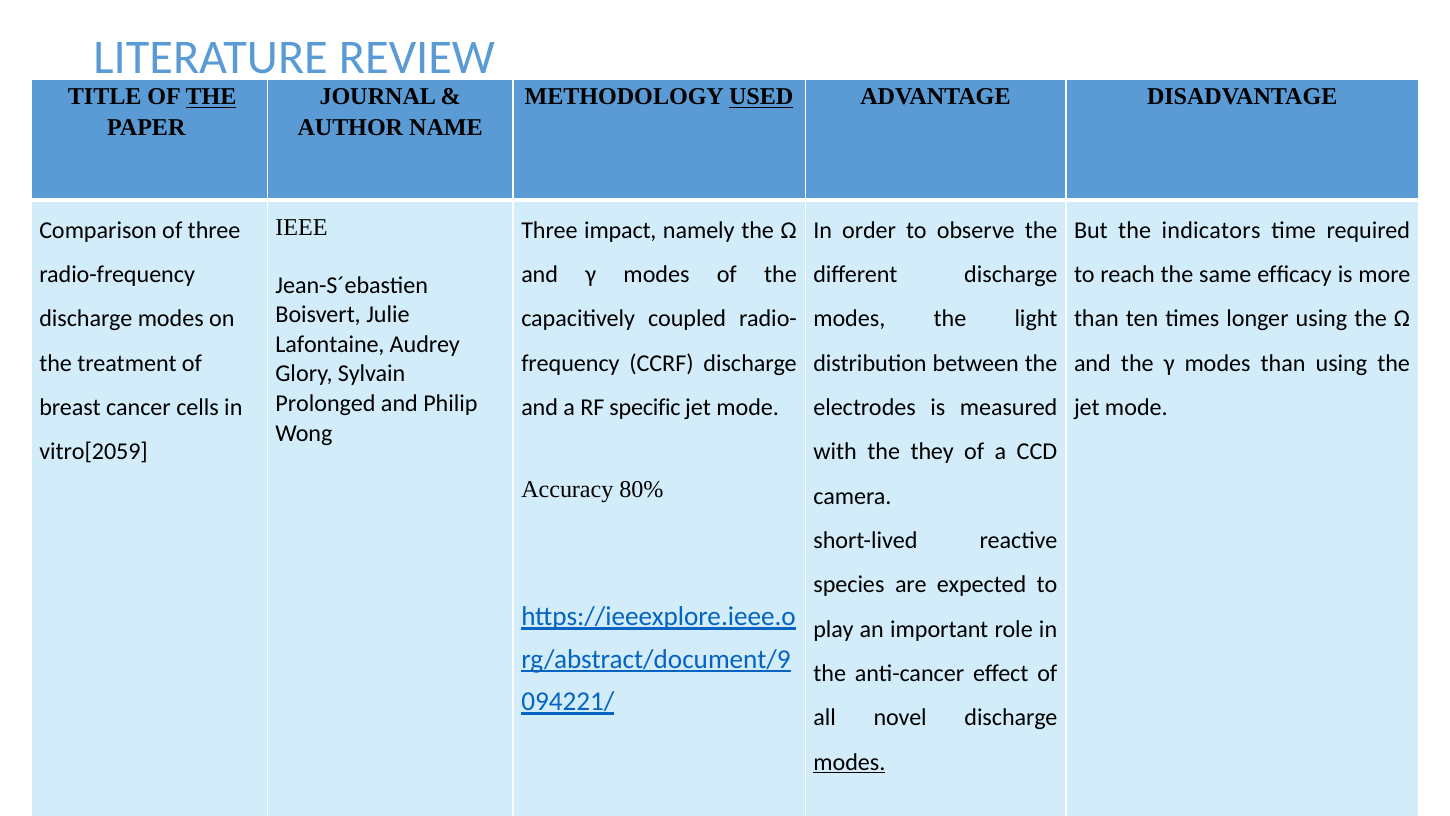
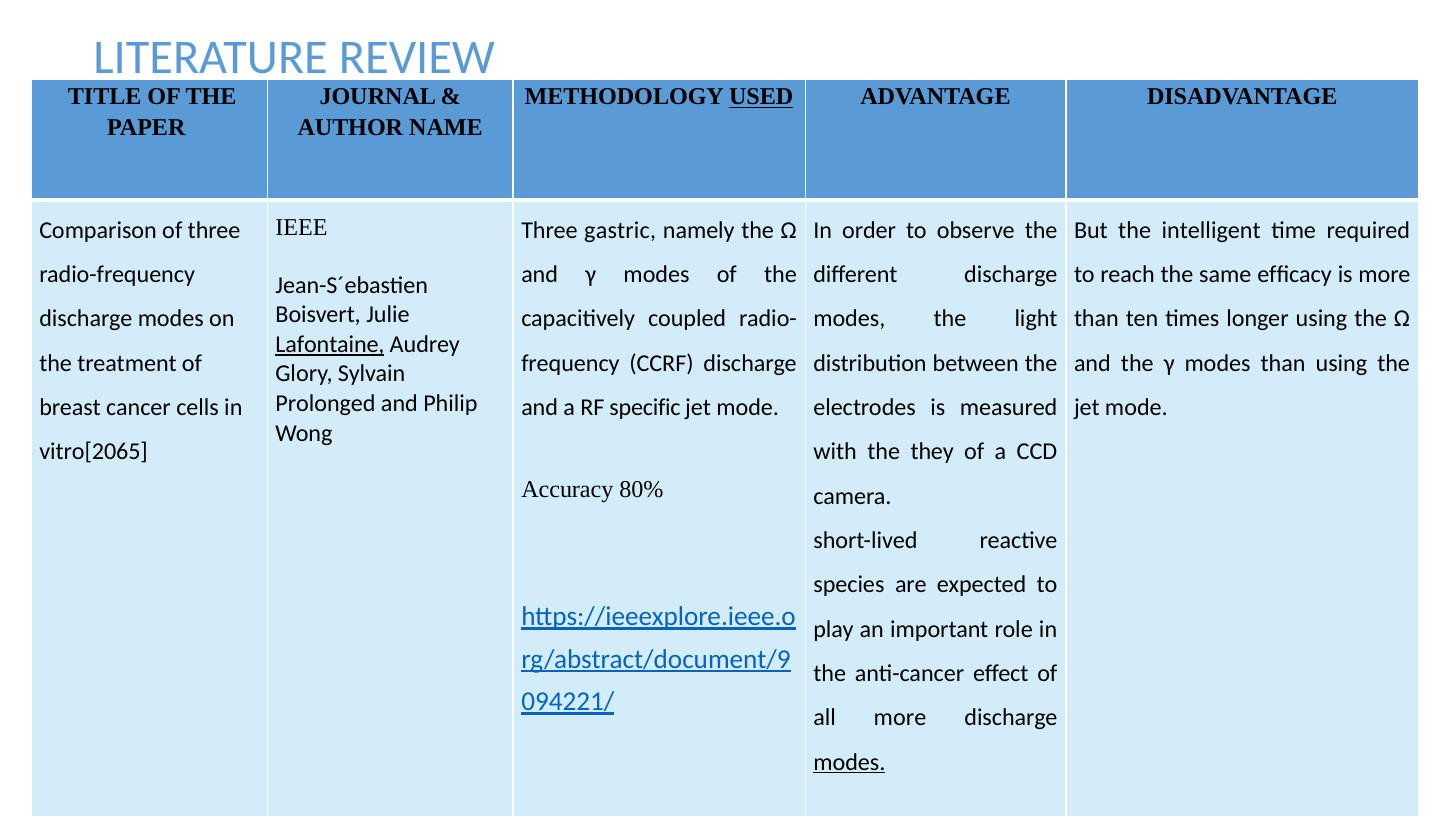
THE underline: present -> none (211, 97)
impact: impact -> gastric (620, 230)
indicators: indicators -> intelligent (1211, 230)
Lafontaine underline: none -> present (330, 344)
vitro[2059: vitro[2059 -> vitro[2065 (94, 452)
all novel: novel -> more (900, 718)
